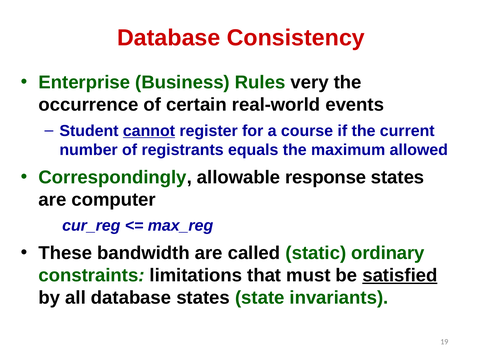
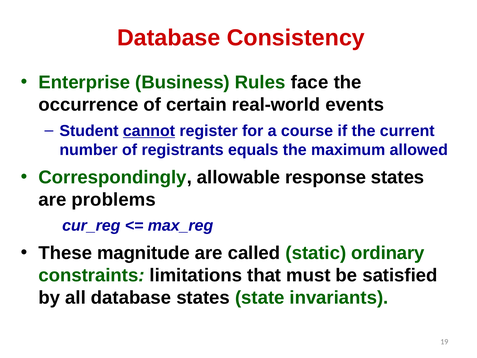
very: very -> face (310, 82)
computer: computer -> problems (114, 199)
bandwidth: bandwidth -> magnitude (143, 253)
satisfied underline: present -> none (400, 275)
